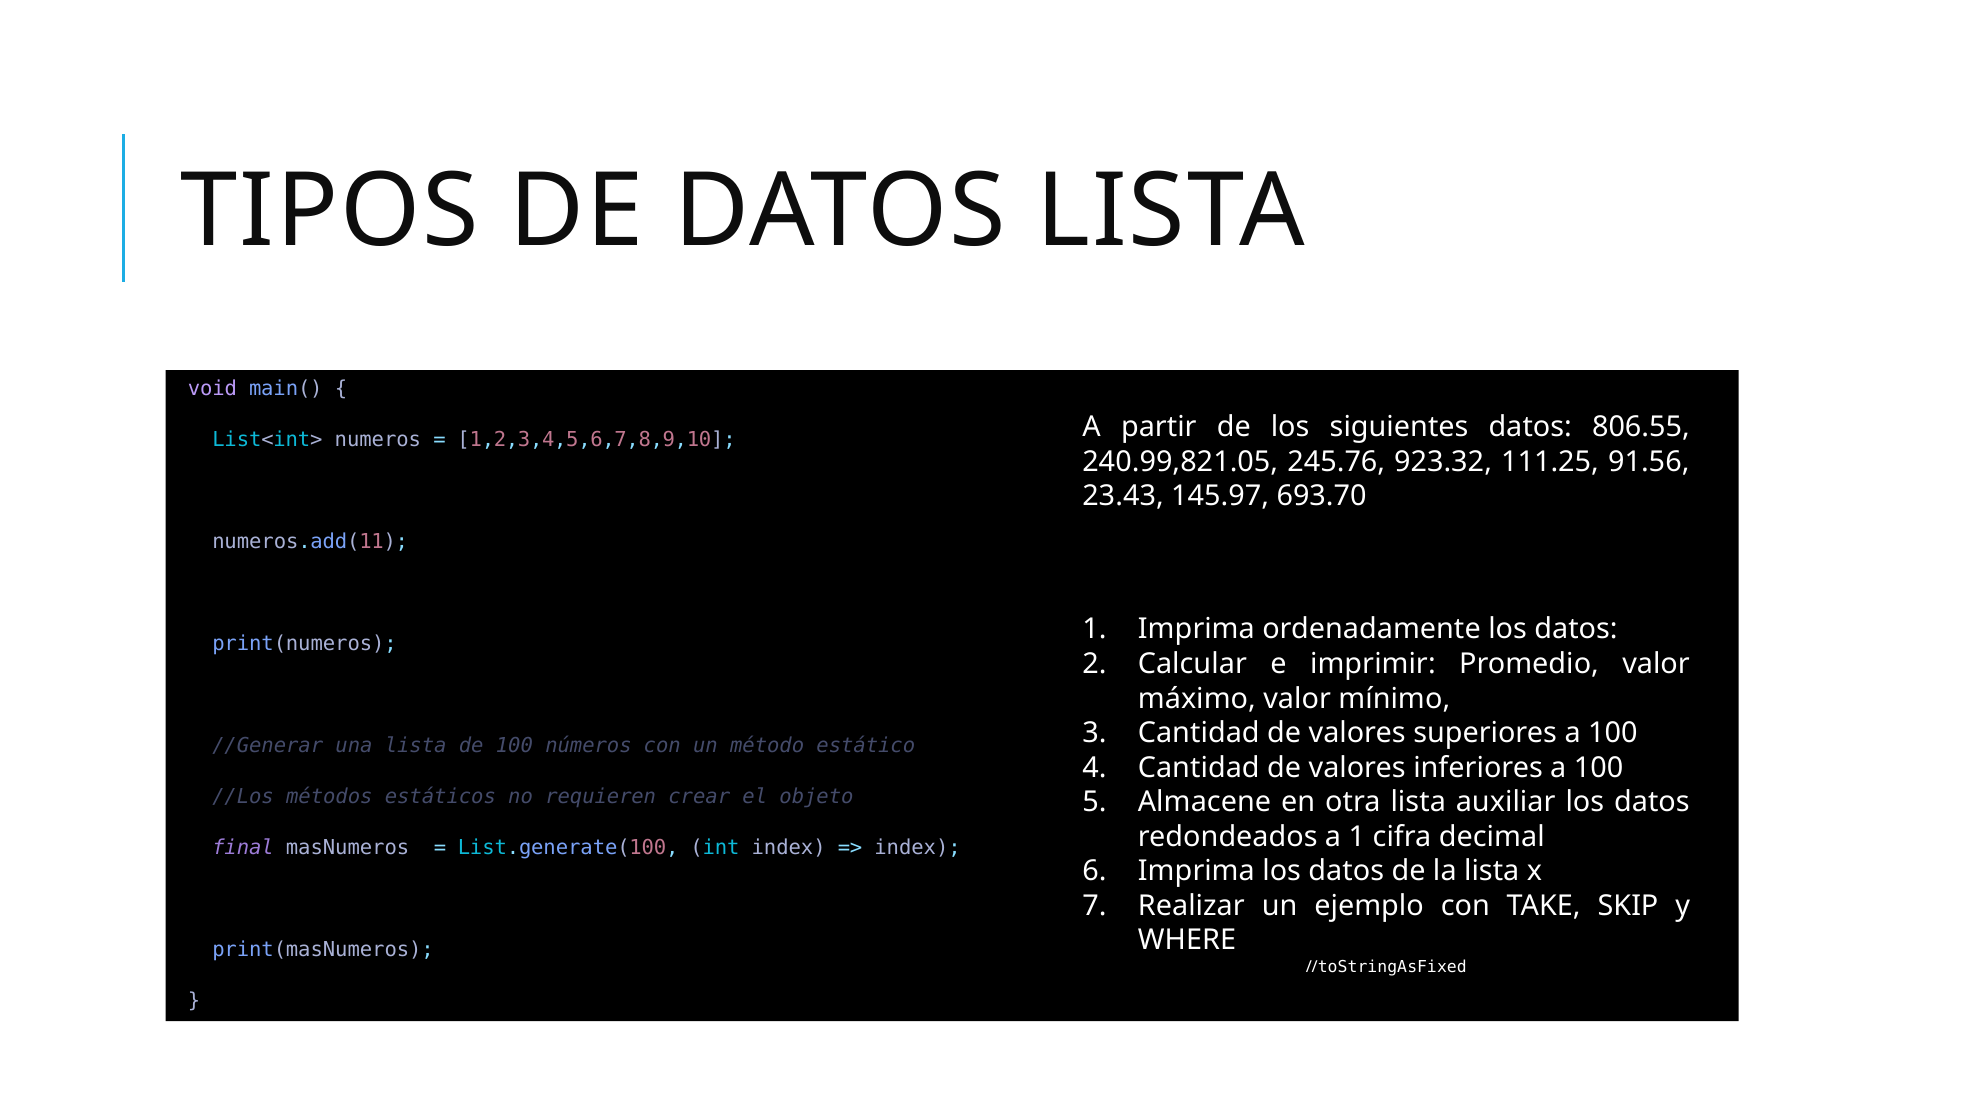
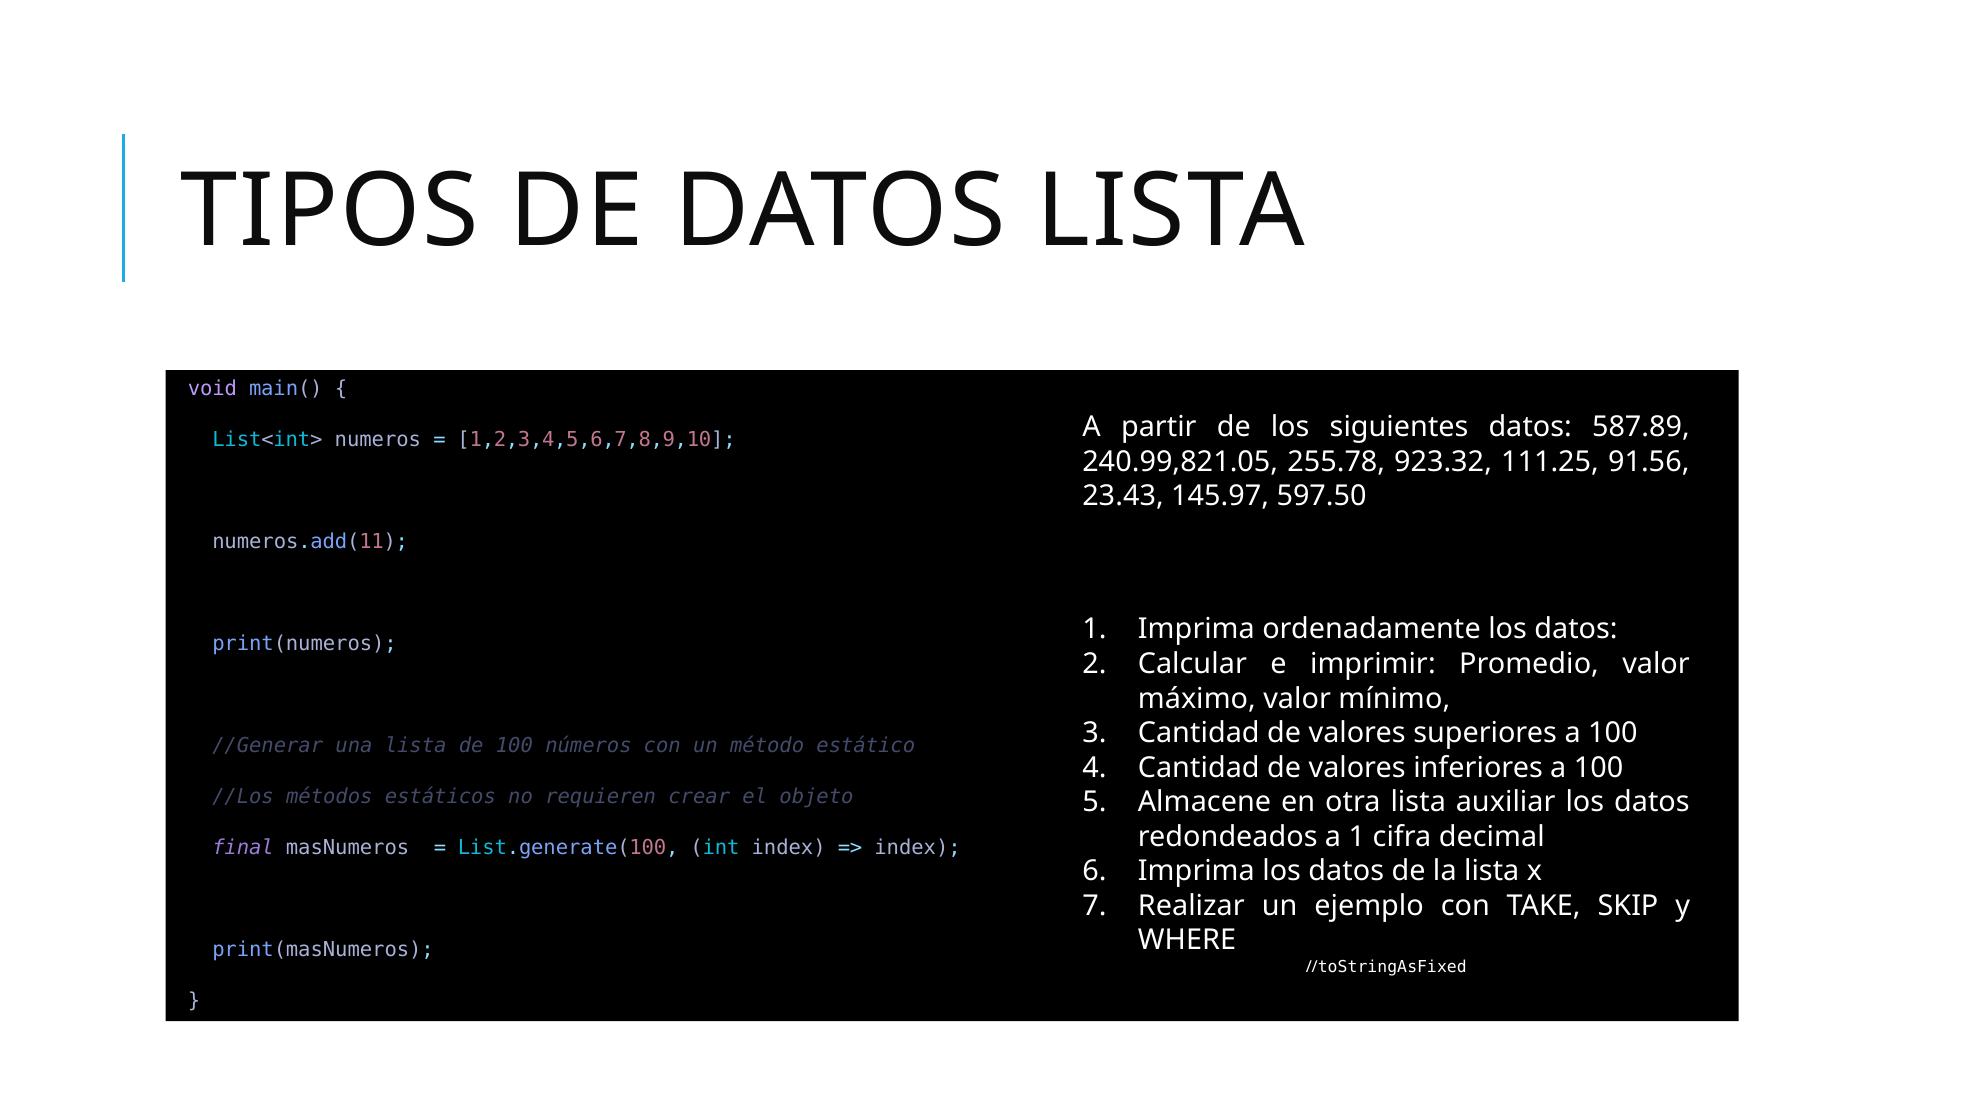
806.55: 806.55 -> 587.89 (1641, 427)
245.76: 245.76 -> 255.78 (1336, 462)
693.70: 693.70 -> 597.50 (1322, 496)
